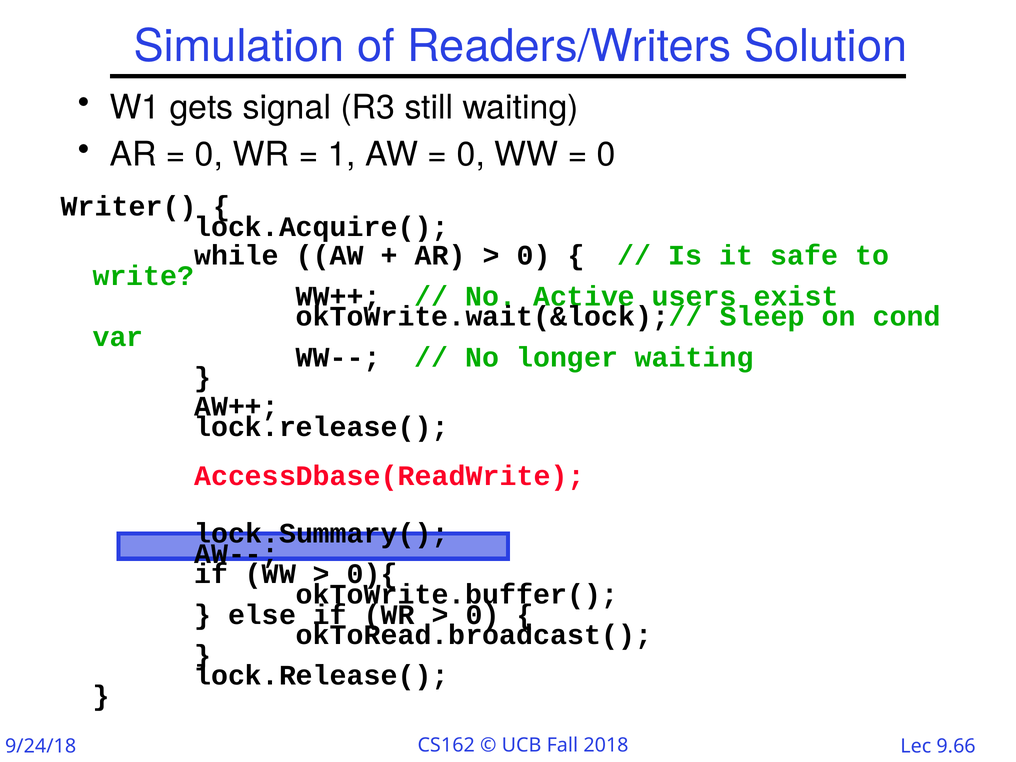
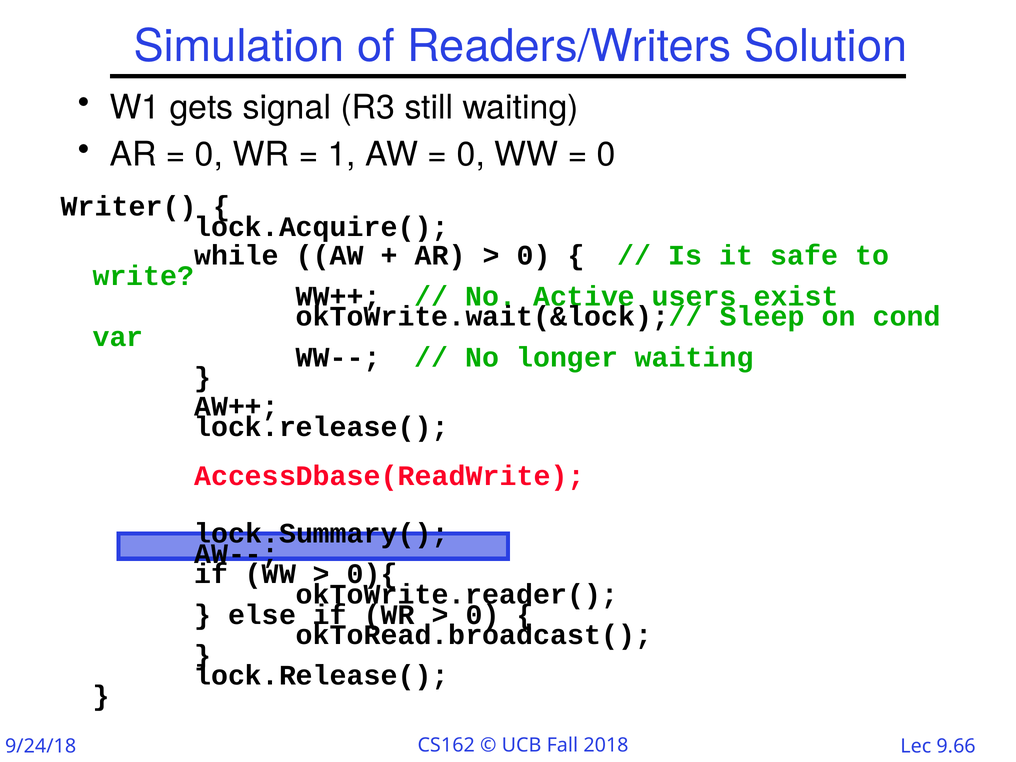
okToWrite.buffer(: okToWrite.buffer( -> okToWrite.reader( (457, 594)
